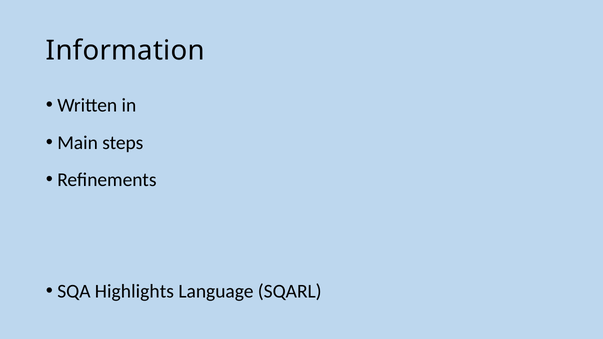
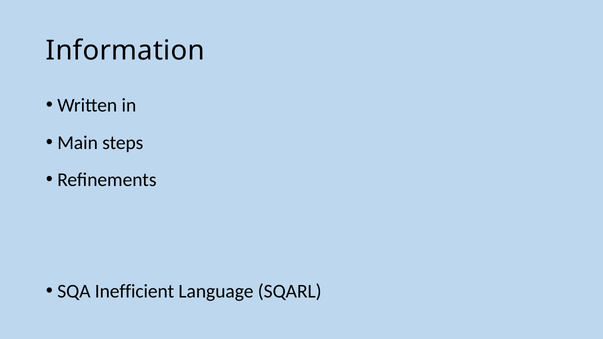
Highlights: Highlights -> Inefficient (135, 292)
